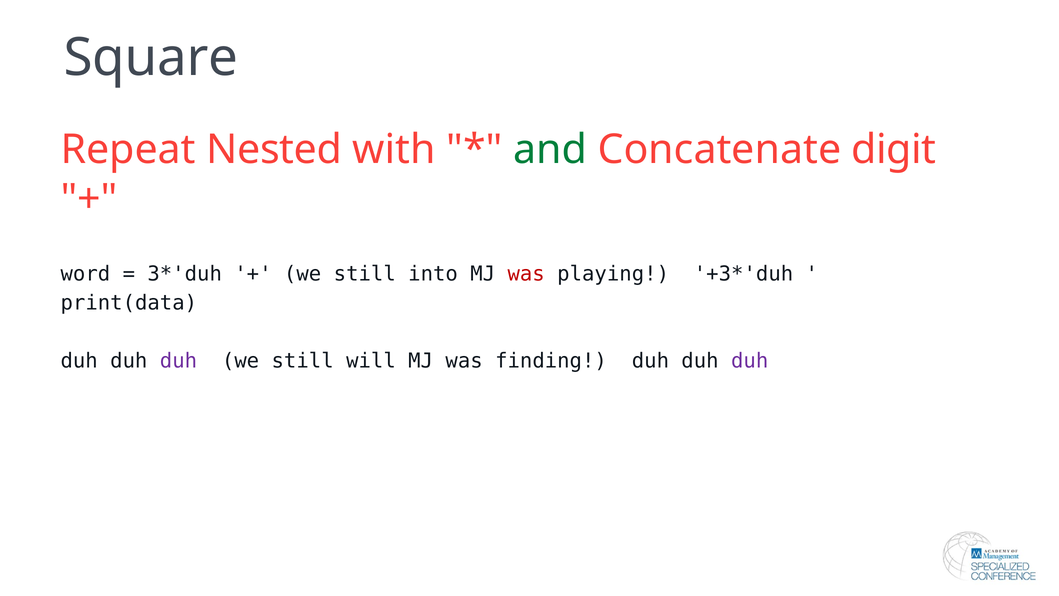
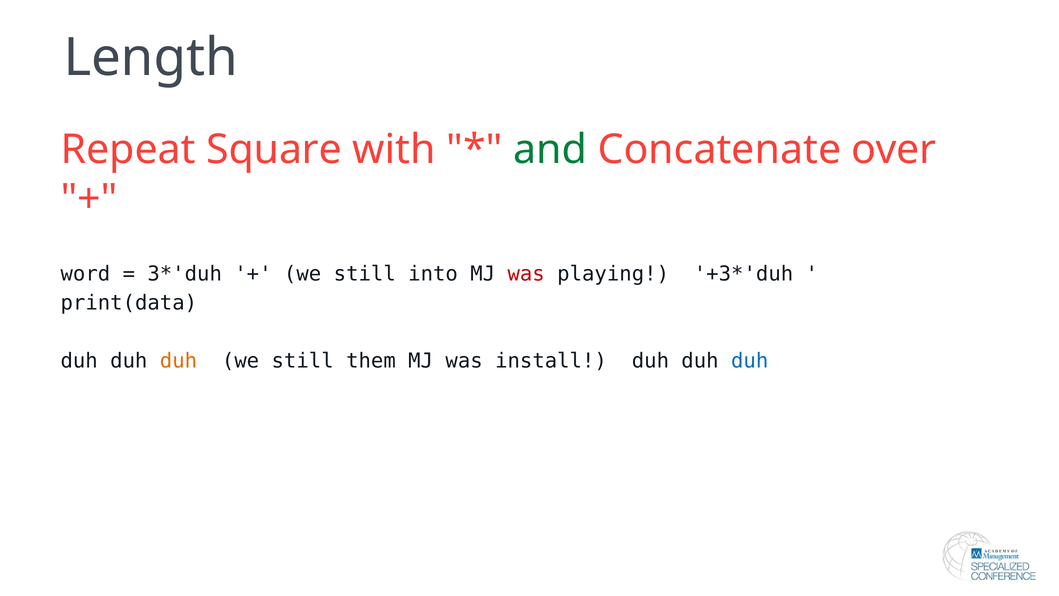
Square: Square -> Length (151, 58)
Nested: Nested -> Square (274, 150)
digit: digit -> over (894, 150)
duh colour: purple -> orange (178, 361)
will: will -> them (371, 361)
finding: finding -> install (551, 361)
duh colour: purple -> blue (750, 361)
